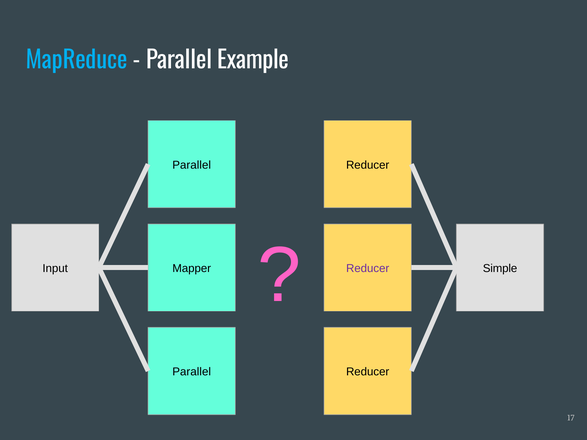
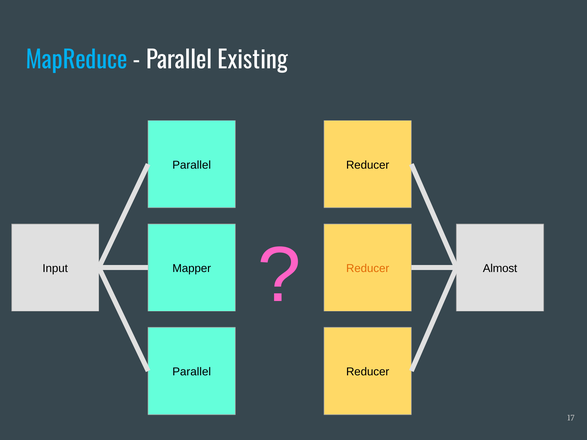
Example: Example -> Existing (253, 60)
Reducer colour: purple -> orange (368, 268)
Simple: Simple -> Almost (500, 268)
